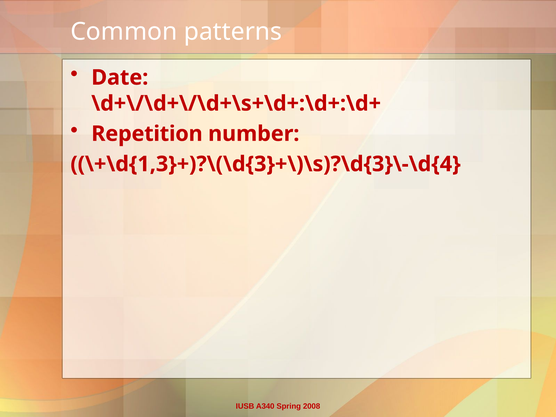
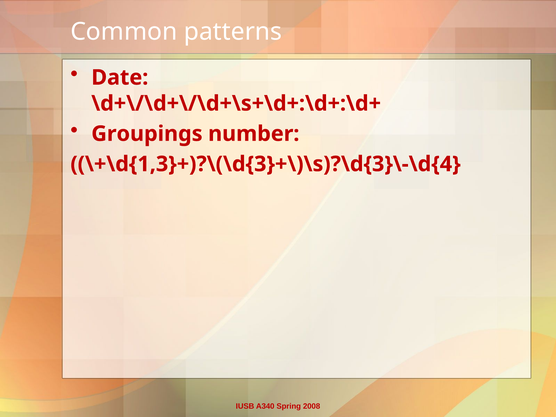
Repetition: Repetition -> Groupings (147, 134)
